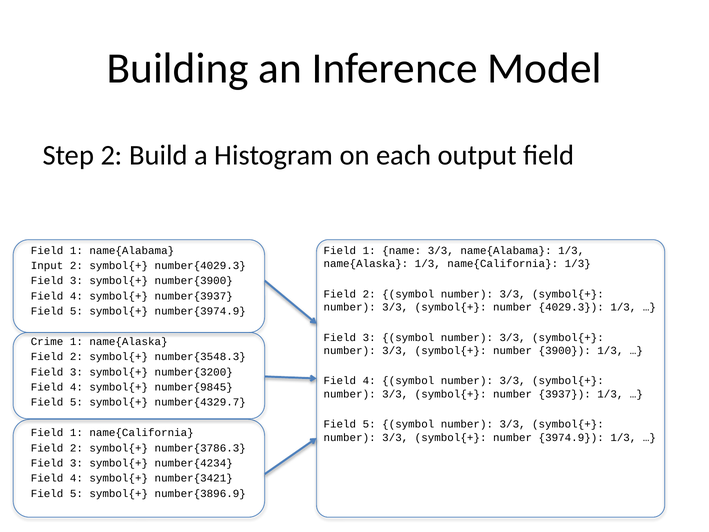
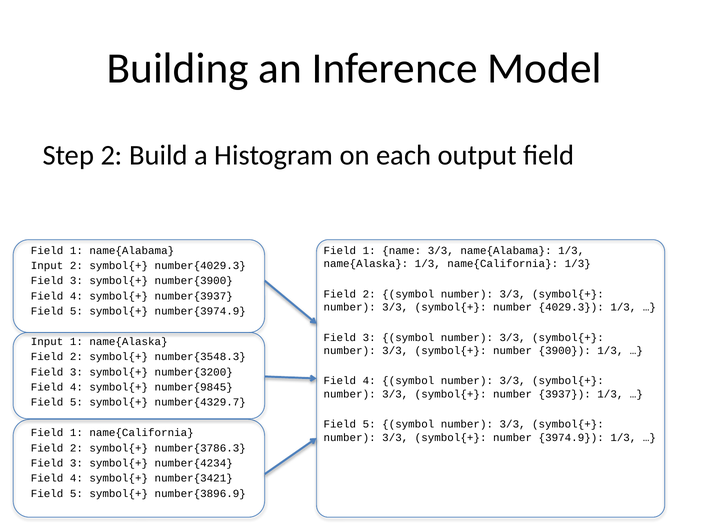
Crime: Crime -> Input (47, 341)
